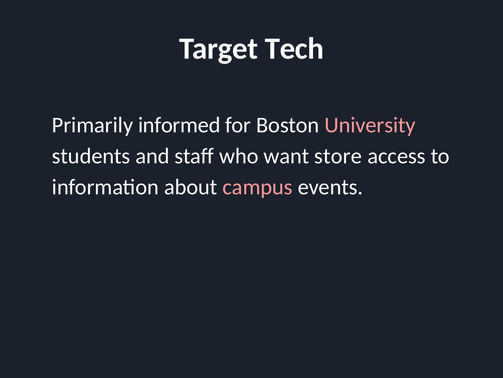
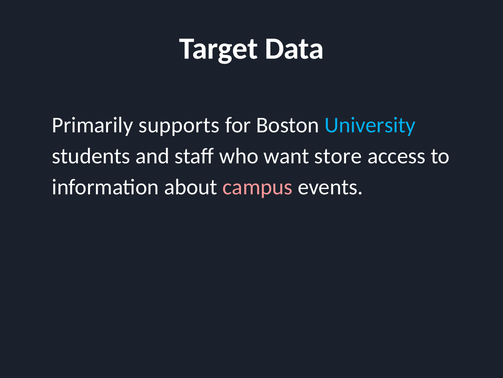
Tech: Tech -> Data (294, 49)
informed: informed -> supports (179, 125)
University colour: pink -> light blue (370, 125)
